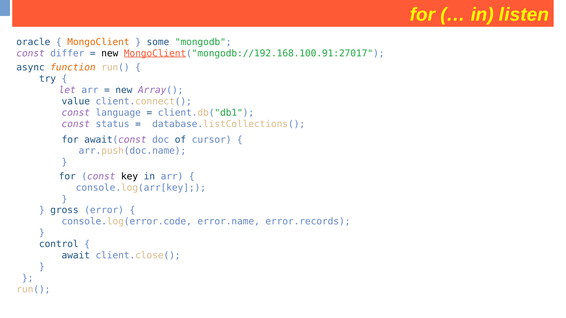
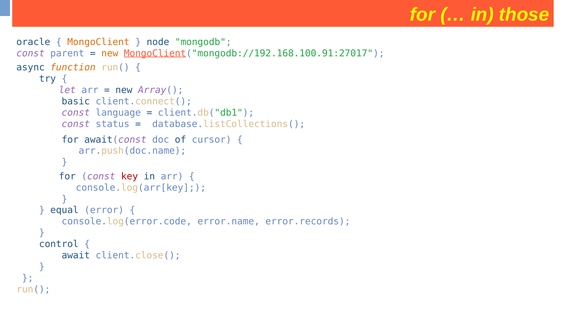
listen: listen -> those (524, 15)
some: some -> node (158, 42)
differ: differ -> parent (67, 53)
new colour: black -> orange (110, 53)
value: value -> basic (76, 102)
key colour: black -> red (130, 176)
gross: gross -> equal (64, 210)
